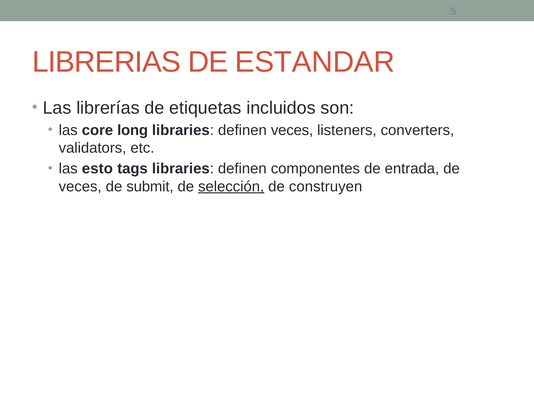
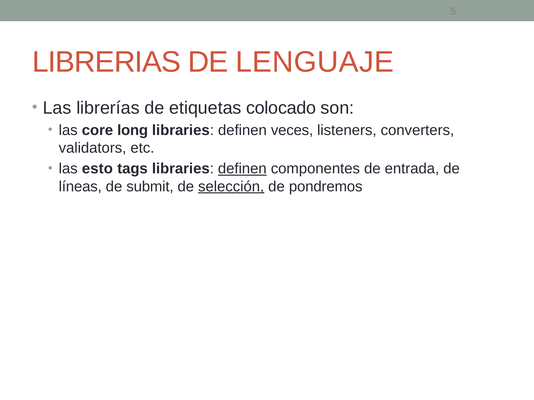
ESTANDAR: ESTANDAR -> LENGUAJE (315, 62)
incluidos: incluidos -> colocado (281, 108)
definen underline: none -> present (242, 169)
veces: veces -> líneas (80, 187)
construyen: construyen -> pondremos (326, 187)
